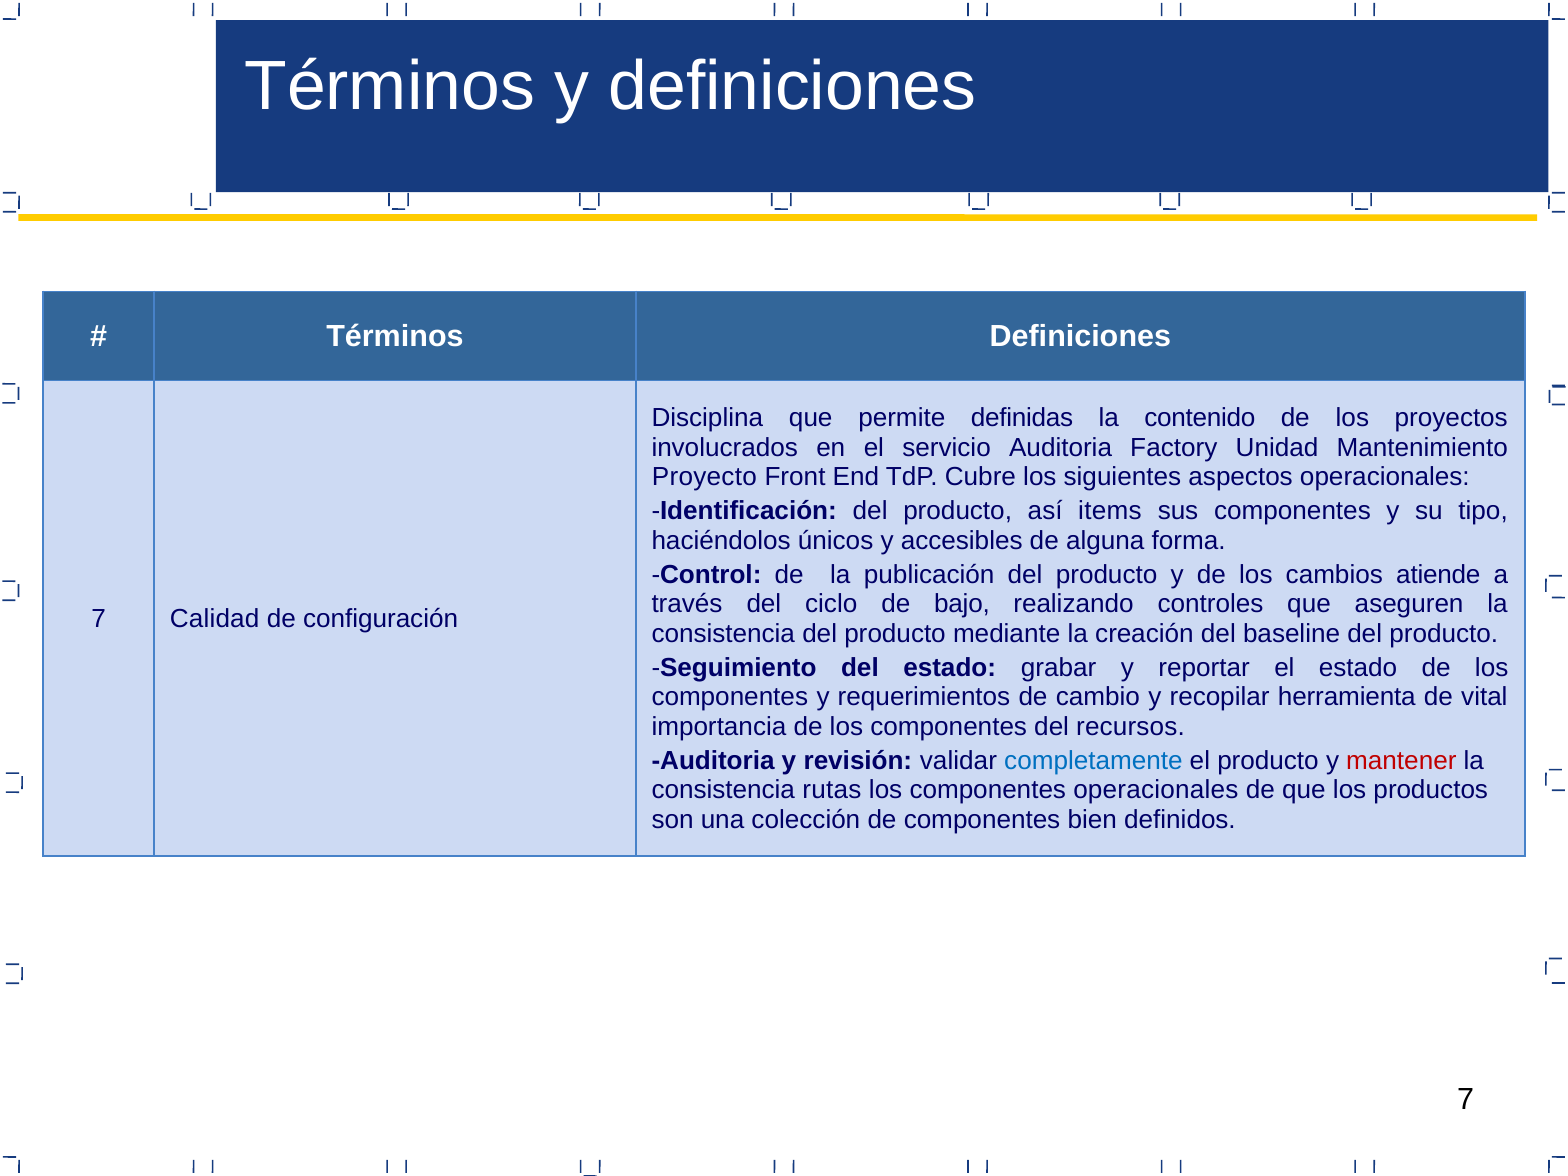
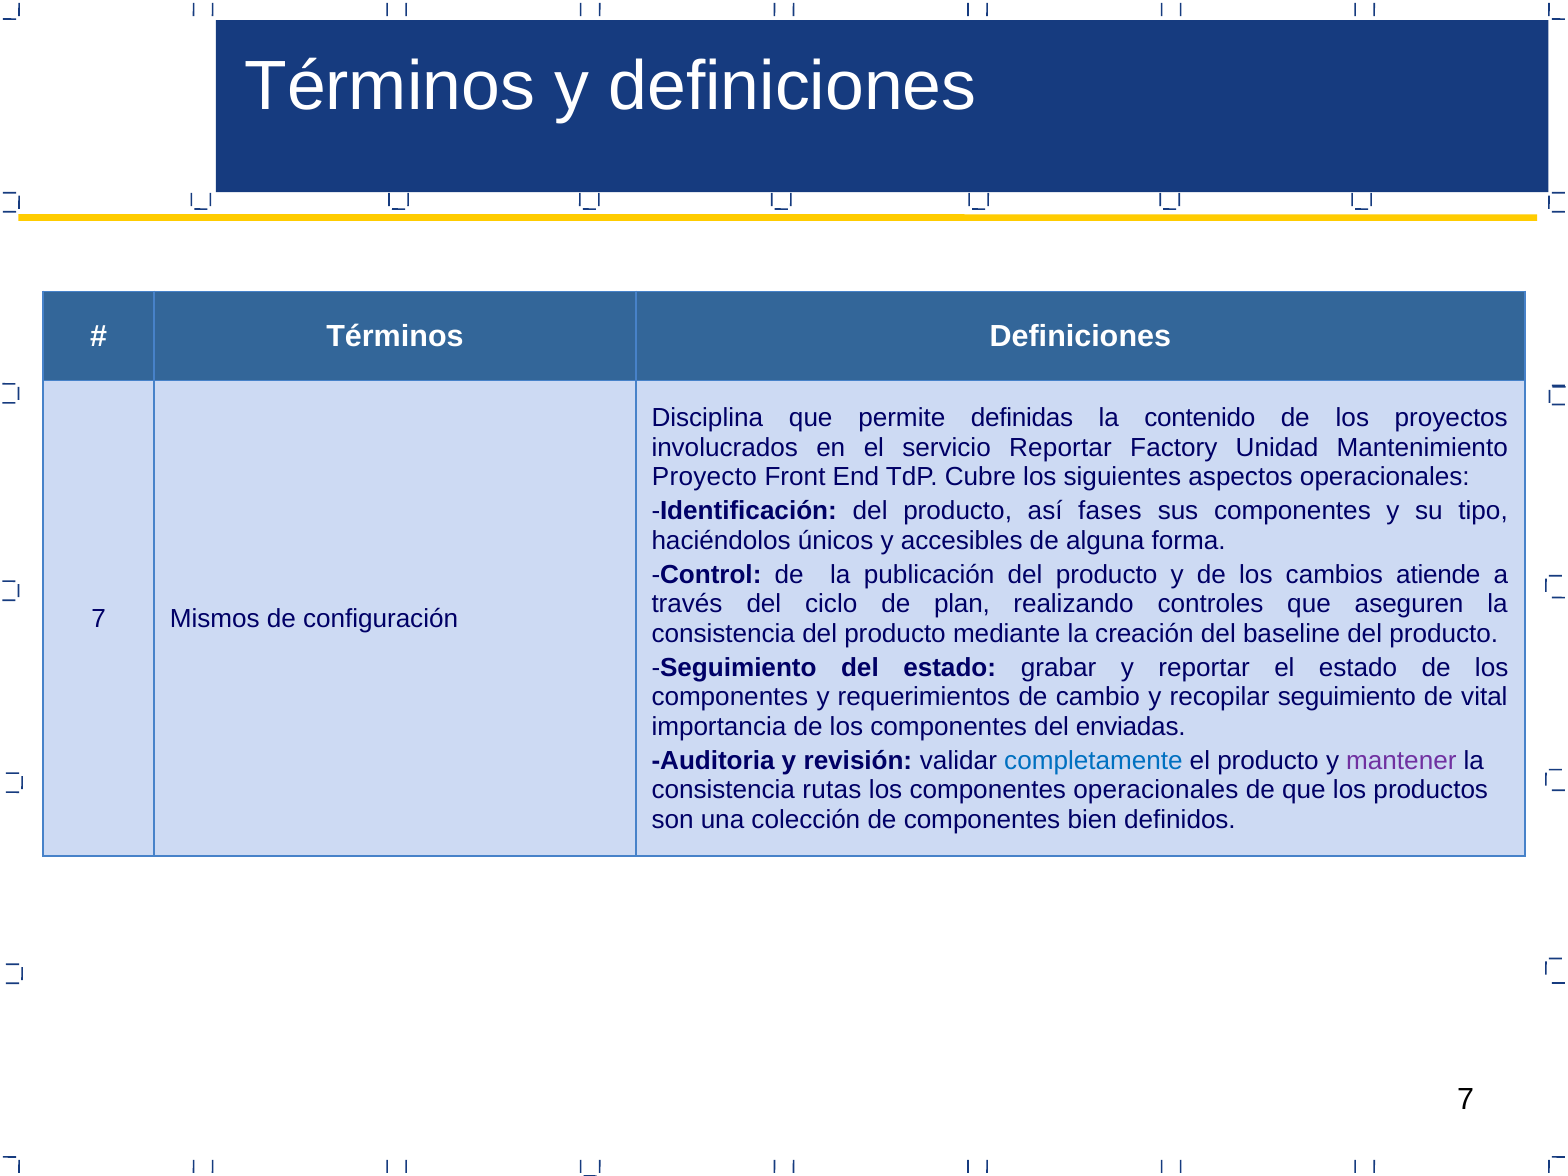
servicio Auditoria: Auditoria -> Reportar (1060, 447)
items: items -> fases (1110, 511)
bajo: bajo -> plan (962, 604)
Calidad: Calidad -> Mismos (215, 619)
recopilar herramienta: herramienta -> seguimiento (1347, 697)
recursos: recursos -> enviadas (1131, 727)
mantener colour: red -> purple (1401, 761)
